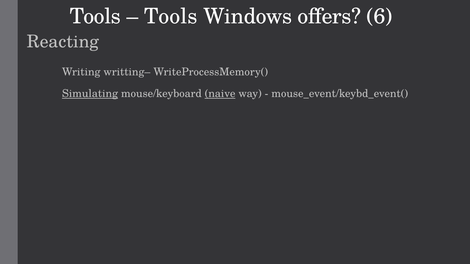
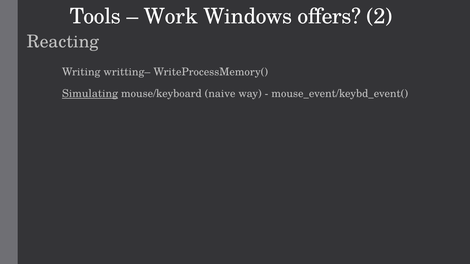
Tools: Tools -> Work (171, 17)
6: 6 -> 2 (379, 17)
naive underline: present -> none (220, 94)
